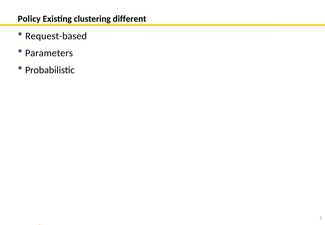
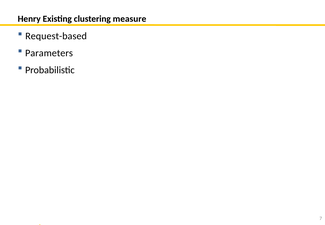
Policy: Policy -> Henry (29, 19)
different: different -> measure (130, 19)
